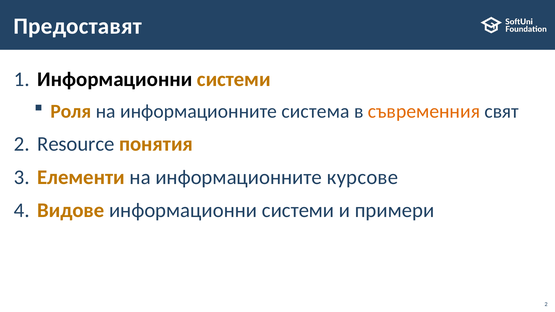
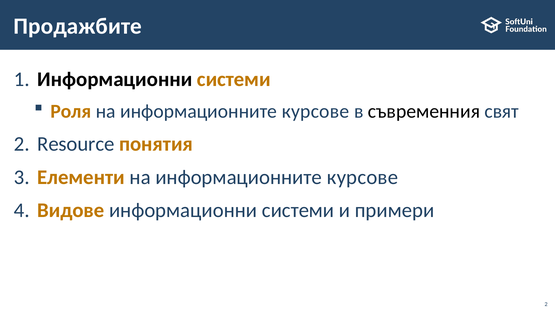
Предоставят: Предоставят -> Продажбите (78, 26)
Роля на информационните система: система -> курсове (315, 112)
съвременния colour: orange -> black (424, 112)
